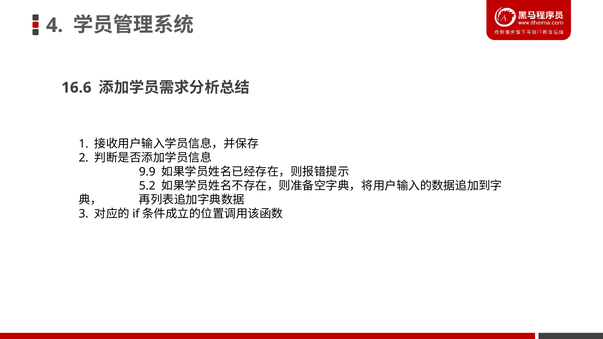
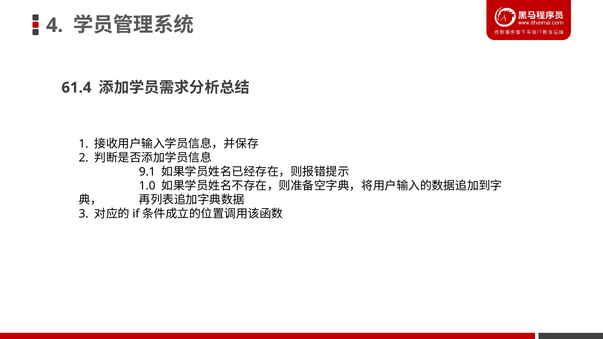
16.6: 16.6 -> 61.4 (76, 88)
9.9: 9.9 -> 9.1 (147, 172)
5.2: 5.2 -> 1.0 (147, 186)
